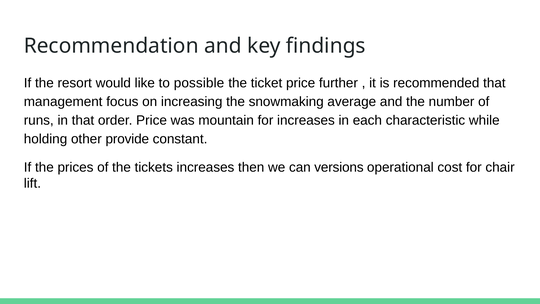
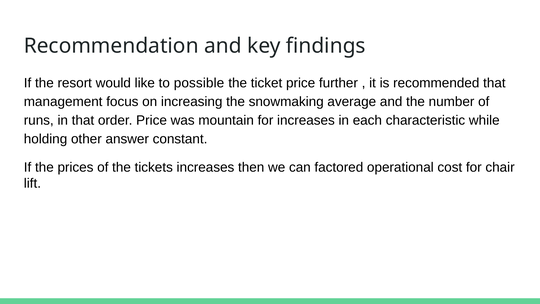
provide: provide -> answer (127, 139)
versions: versions -> factored (339, 167)
